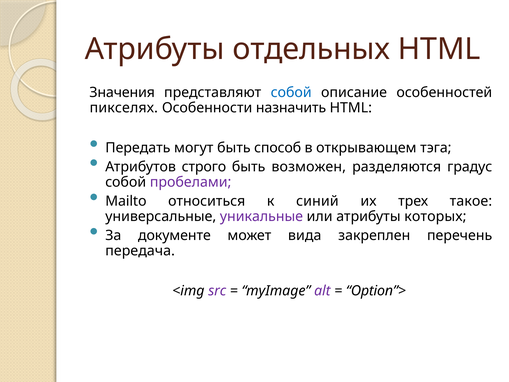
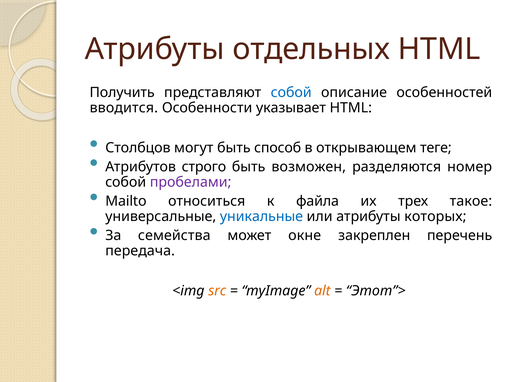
Значения: Значения -> Получить (122, 93)
пикселях: пикселях -> вводится (124, 108)
назначить: назначить -> указывает (291, 108)
Передать: Передать -> Столбцов (138, 148)
тэга: тэга -> теге (436, 148)
градус: градус -> номер (470, 167)
синий: синий -> файла (318, 201)
уникальные colour: purple -> blue (261, 216)
документе: документе -> семейства (174, 235)
вида: вида -> окне (305, 235)
src colour: purple -> orange (217, 291)
alt colour: purple -> orange (322, 291)
Option”>: Option”> -> Этот”> (376, 291)
